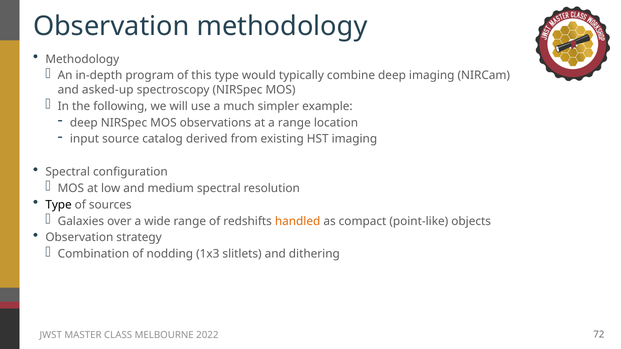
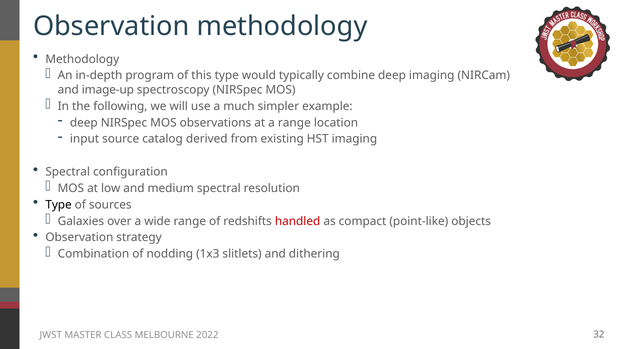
asked-up: asked-up -> image-up (108, 90)
handled colour: orange -> red (298, 221)
72: 72 -> 32 (599, 335)
